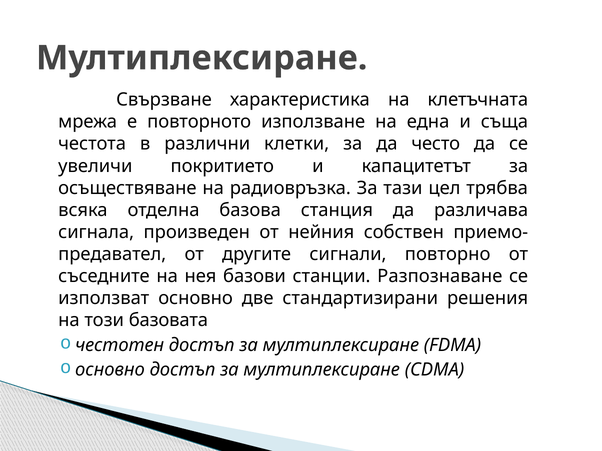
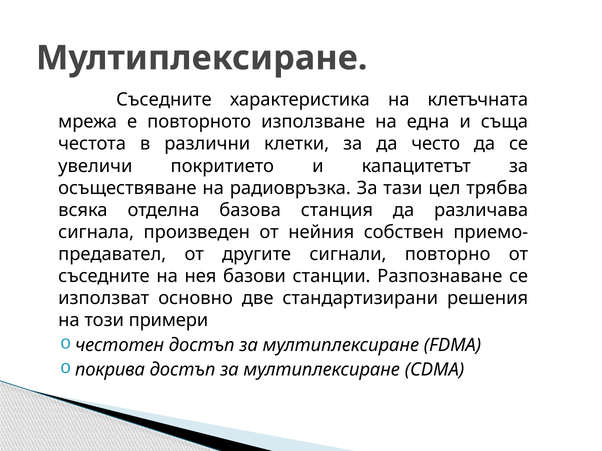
Свързване: Свързване -> Съседните (164, 100)
базовата: базовата -> примери (168, 321)
основно: основно -> покрива (110, 370)
